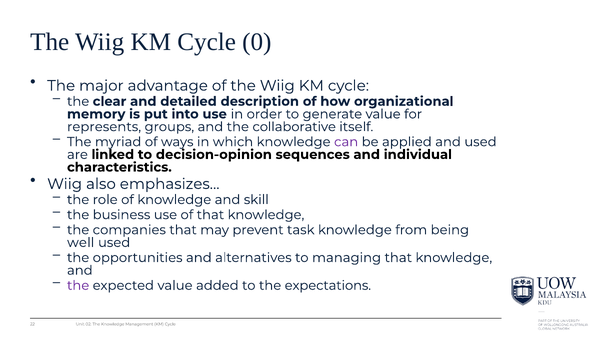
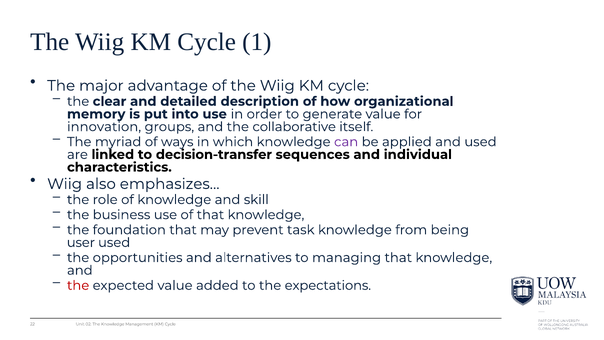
0: 0 -> 1 (257, 42)
represents: represents -> innovation (104, 127)
decision-opinion: decision-opinion -> decision-transfer (214, 154)
companies: companies -> foundation (129, 230)
well: well -> user (81, 242)
the colour: purple -> red (78, 285)
